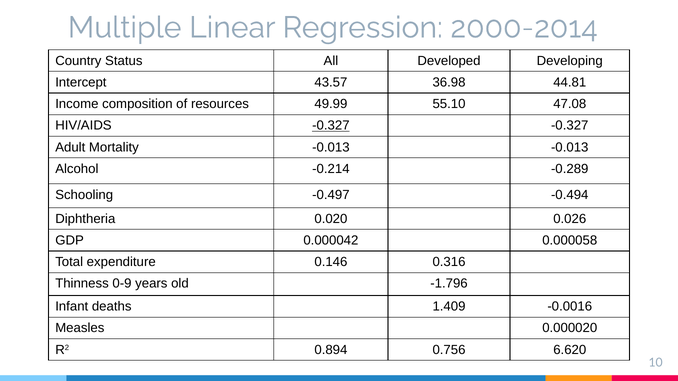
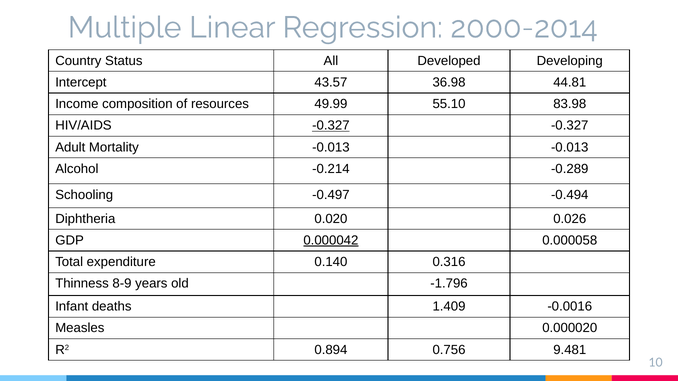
47.08: 47.08 -> 83.98 (570, 104)
0.000042 underline: none -> present (331, 241)
0.146: 0.146 -> 0.140 (331, 262)
0-9: 0-9 -> 8-9 (122, 284)
6.620: 6.620 -> 9.481 (570, 350)
